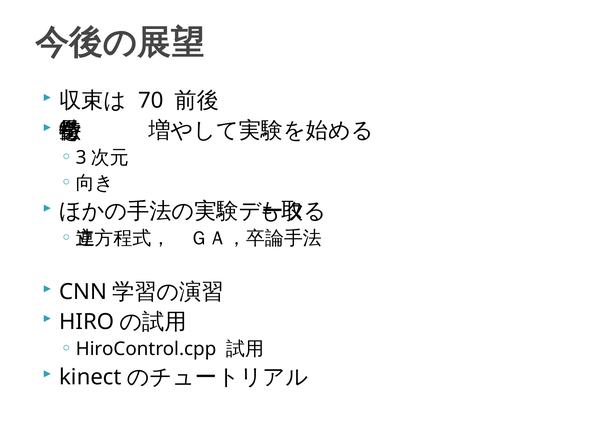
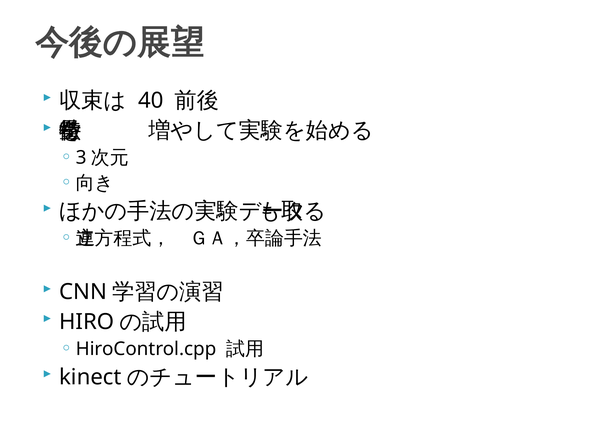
70: 70 -> 40 (151, 101)
